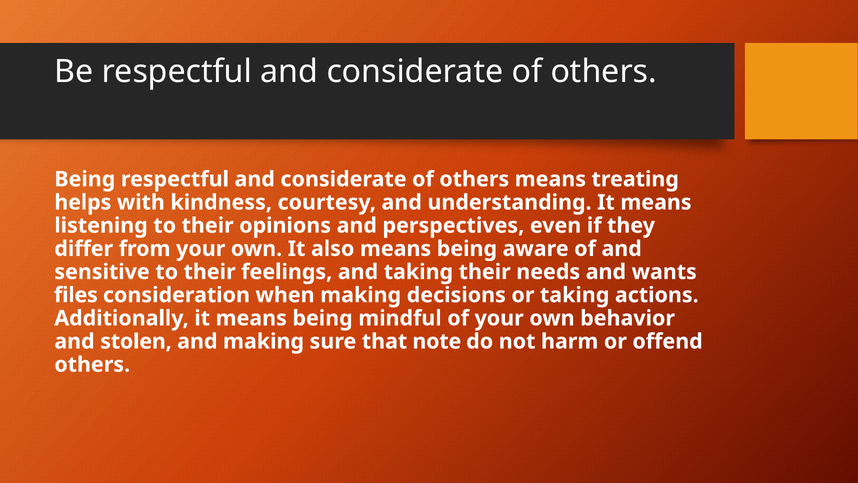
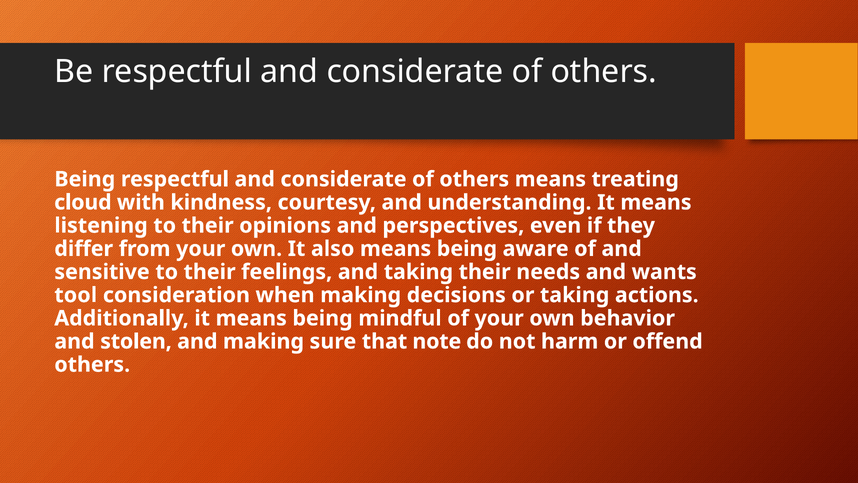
helps: helps -> cloud (83, 202)
files: files -> tool (76, 295)
